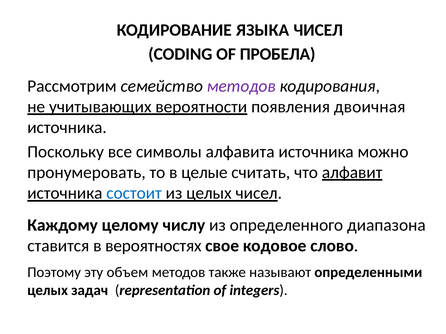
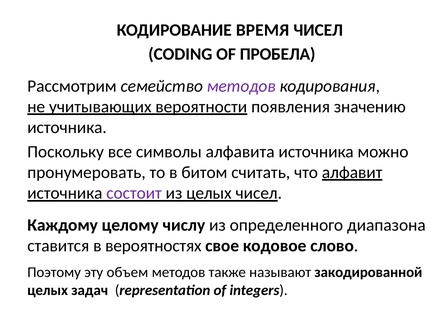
ЯЗЫКА: ЯЗЫКА -> ВРЕМЯ (263, 30)
двоичная: двоичная -> значению (370, 107)
целые: целые -> битом (204, 173)
состоит colour: blue -> purple (134, 194)
определенными: определенными -> закодированной (368, 273)
